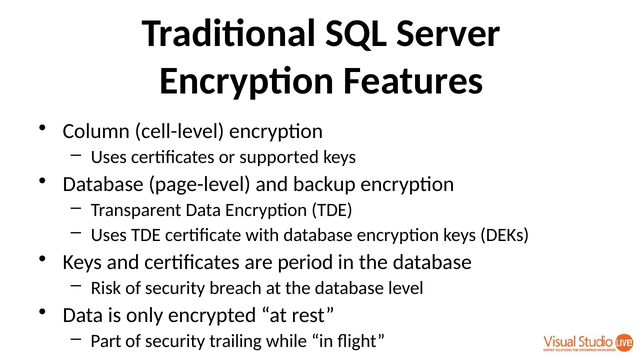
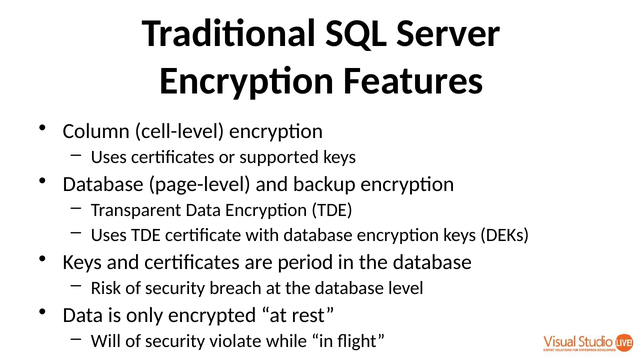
Part: Part -> Will (106, 341)
trailing: trailing -> violate (235, 341)
